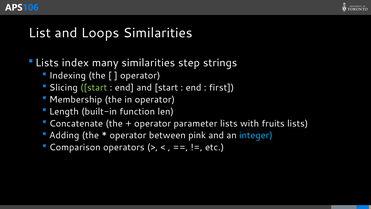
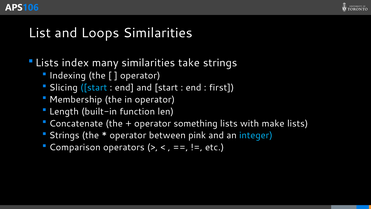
step: step -> take (189, 63)
start colour: light green -> light blue (94, 87)
parameter: parameter -> something (196, 123)
fruits: fruits -> make (273, 123)
Adding: Adding -> Strings (64, 135)
